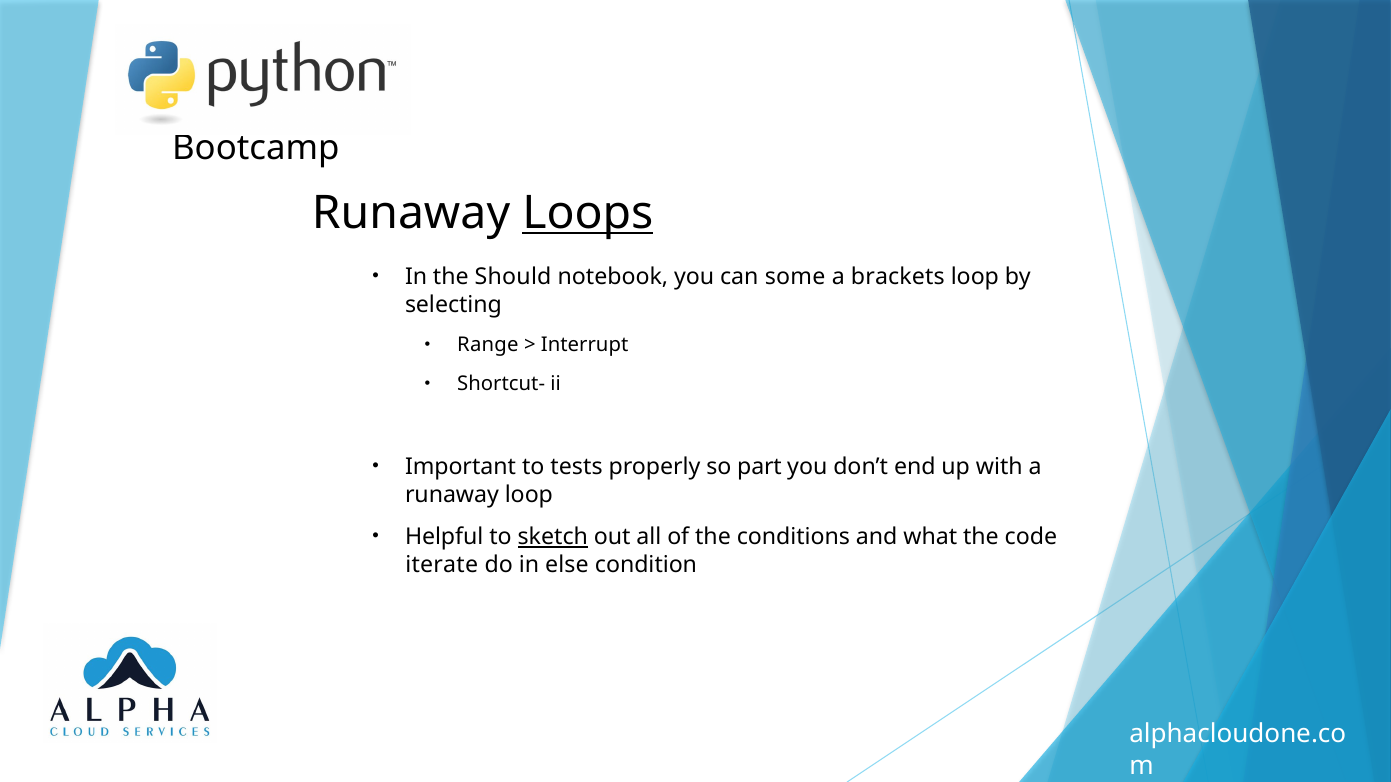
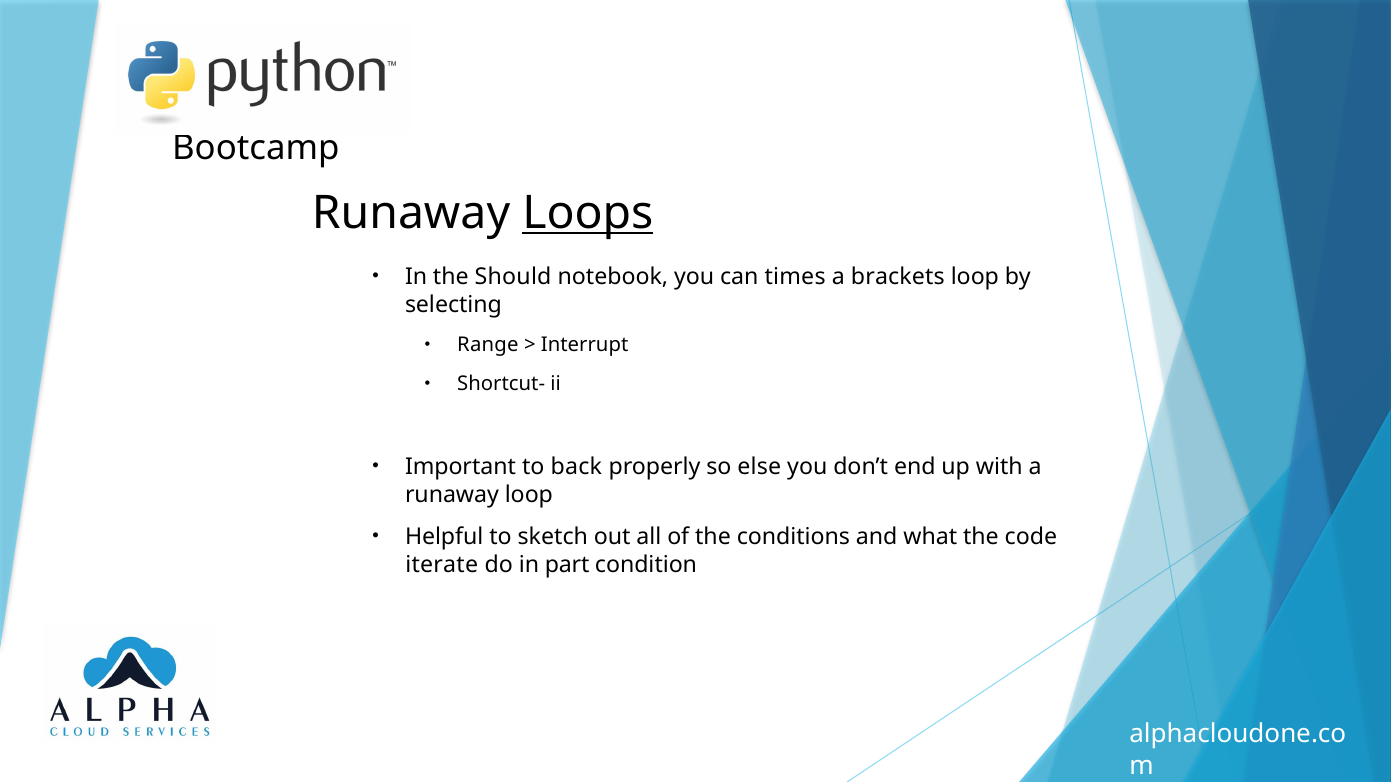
some: some -> times (795, 277)
tests: tests -> back (576, 467)
part: part -> else (759, 467)
sketch underline: present -> none (553, 537)
else: else -> part (567, 565)
